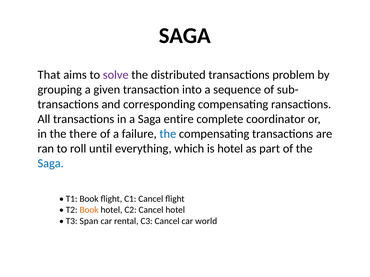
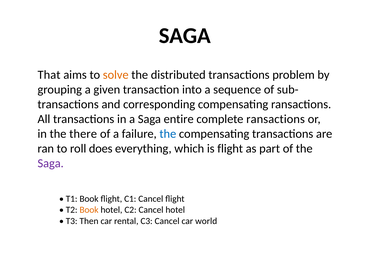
solve colour: purple -> orange (116, 75)
complete coordinator: coordinator -> ransactions (276, 119)
until: until -> does (101, 149)
is hotel: hotel -> flight (230, 149)
Saga colour: blue -> purple (51, 164)
Span: Span -> Then (89, 221)
